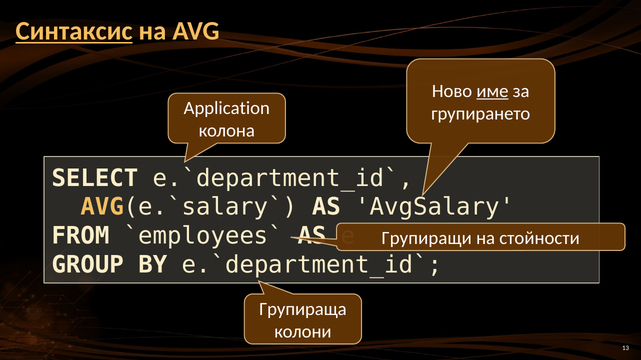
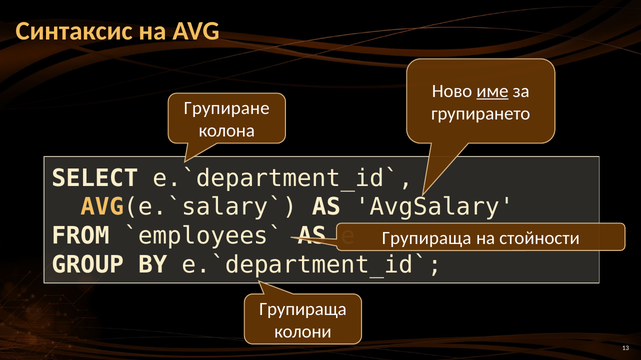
Синтаксис underline: present -> none (74, 31)
Application: Application -> Групиране (227, 108)
Групиращи: Групиращи -> Групираща (427, 239)
